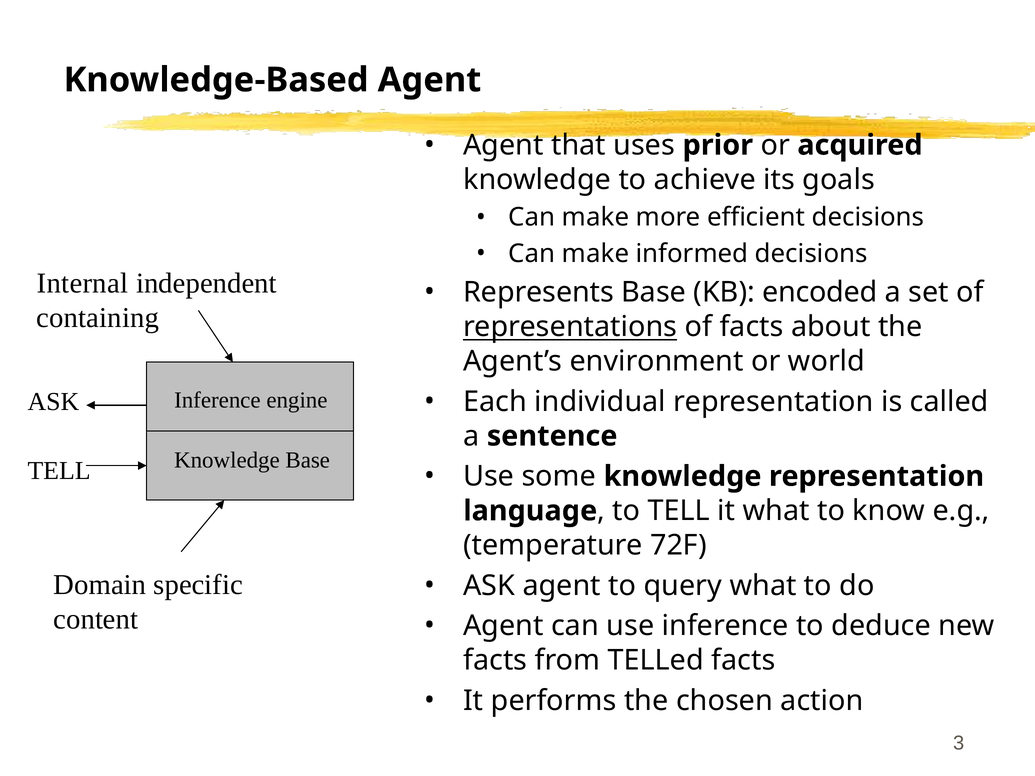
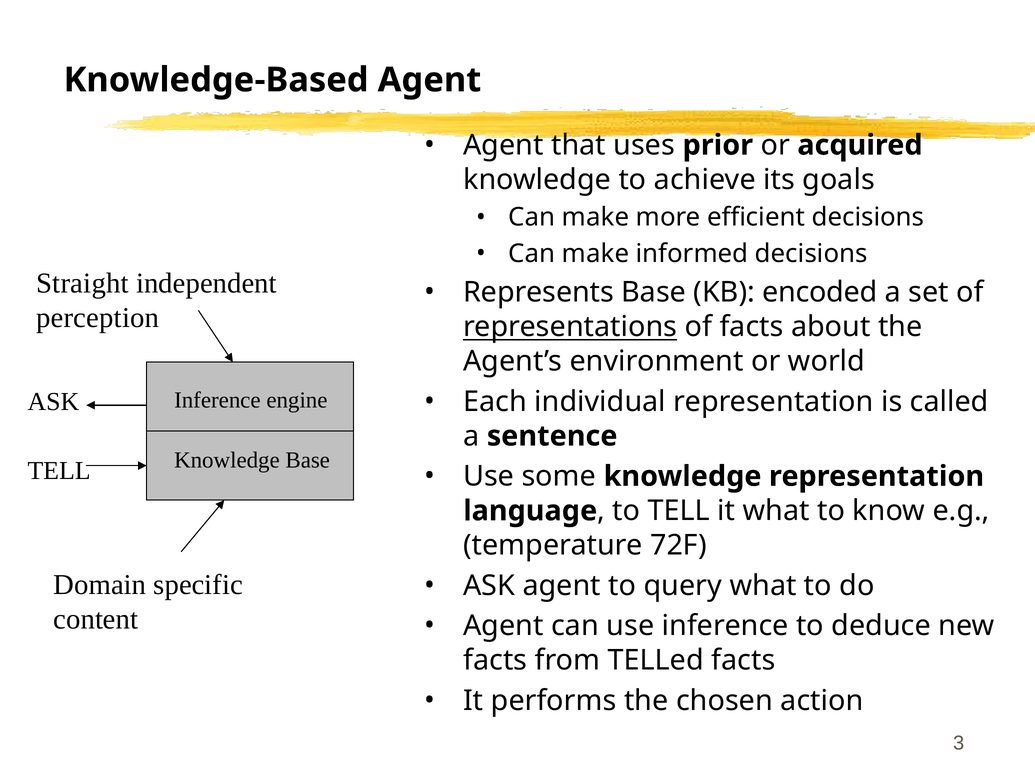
Internal: Internal -> Straight (82, 283)
containing: containing -> perception (98, 318)
